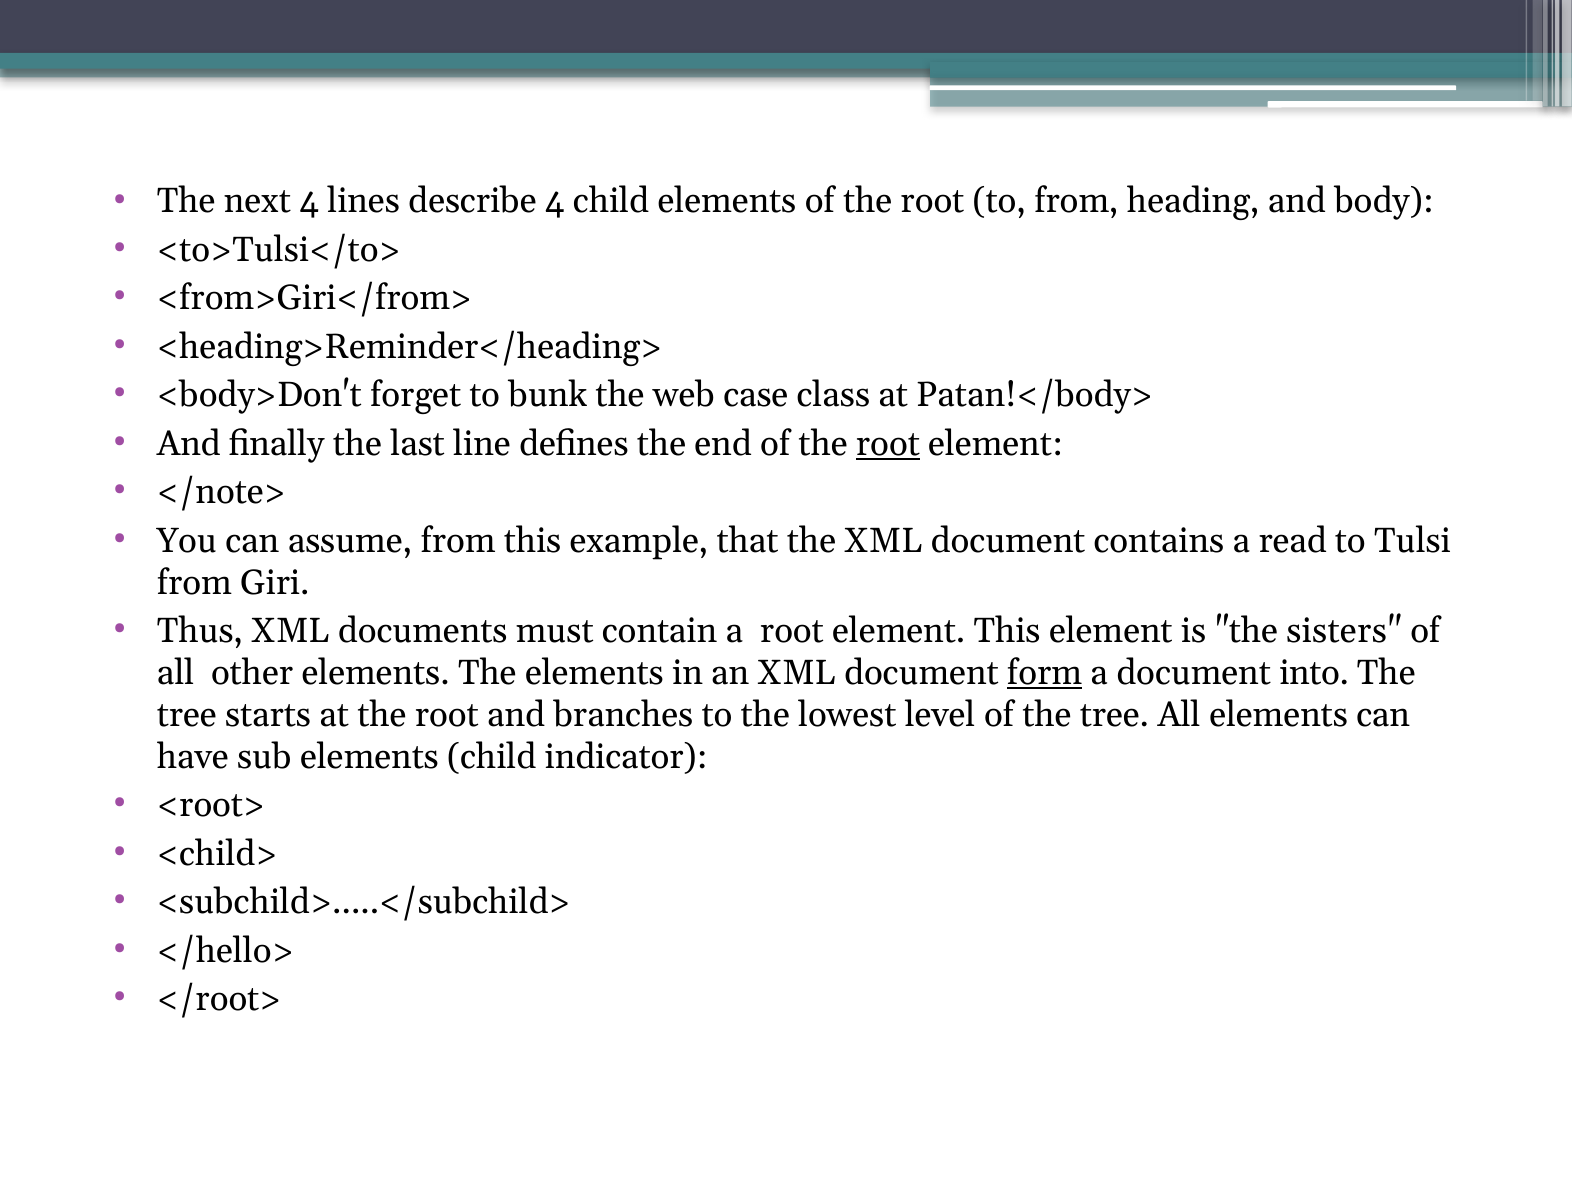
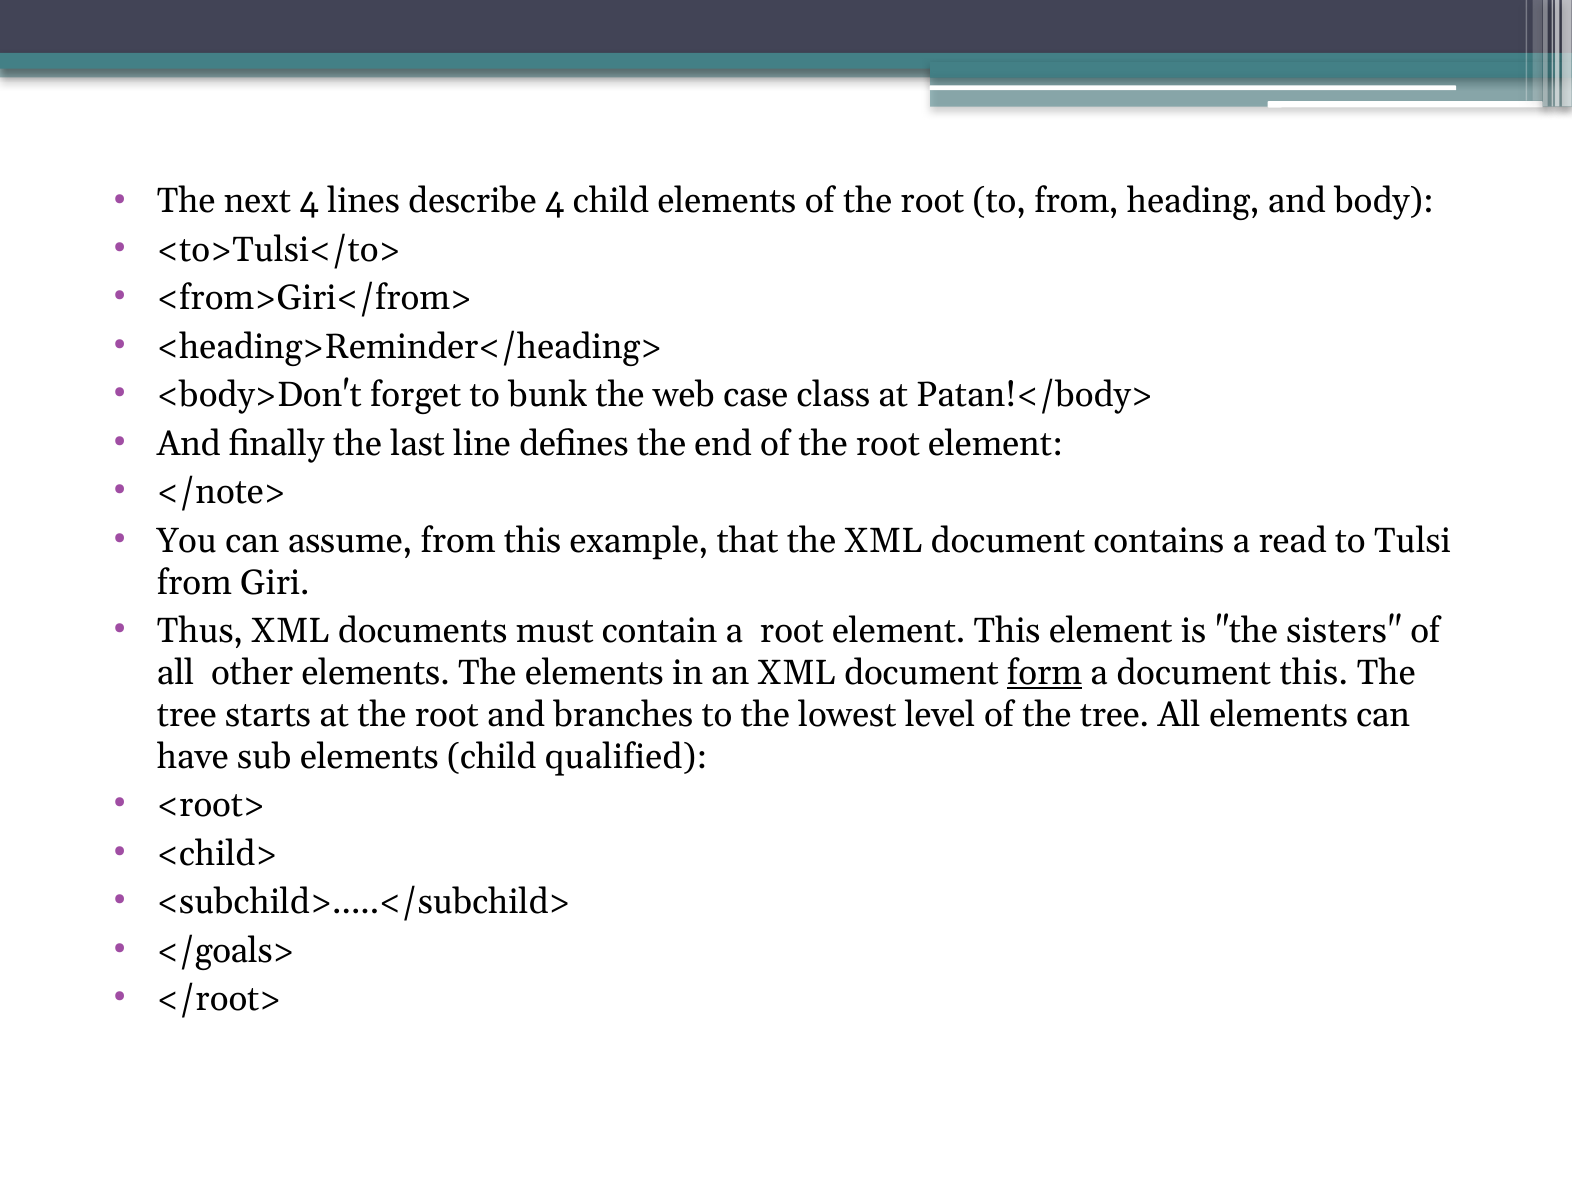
root underline: present -> none (888, 444)
document into: into -> this (1314, 673)
indicator: indicator -> qualified (626, 757)
</hello>: </hello> -> </goals> (226, 951)
